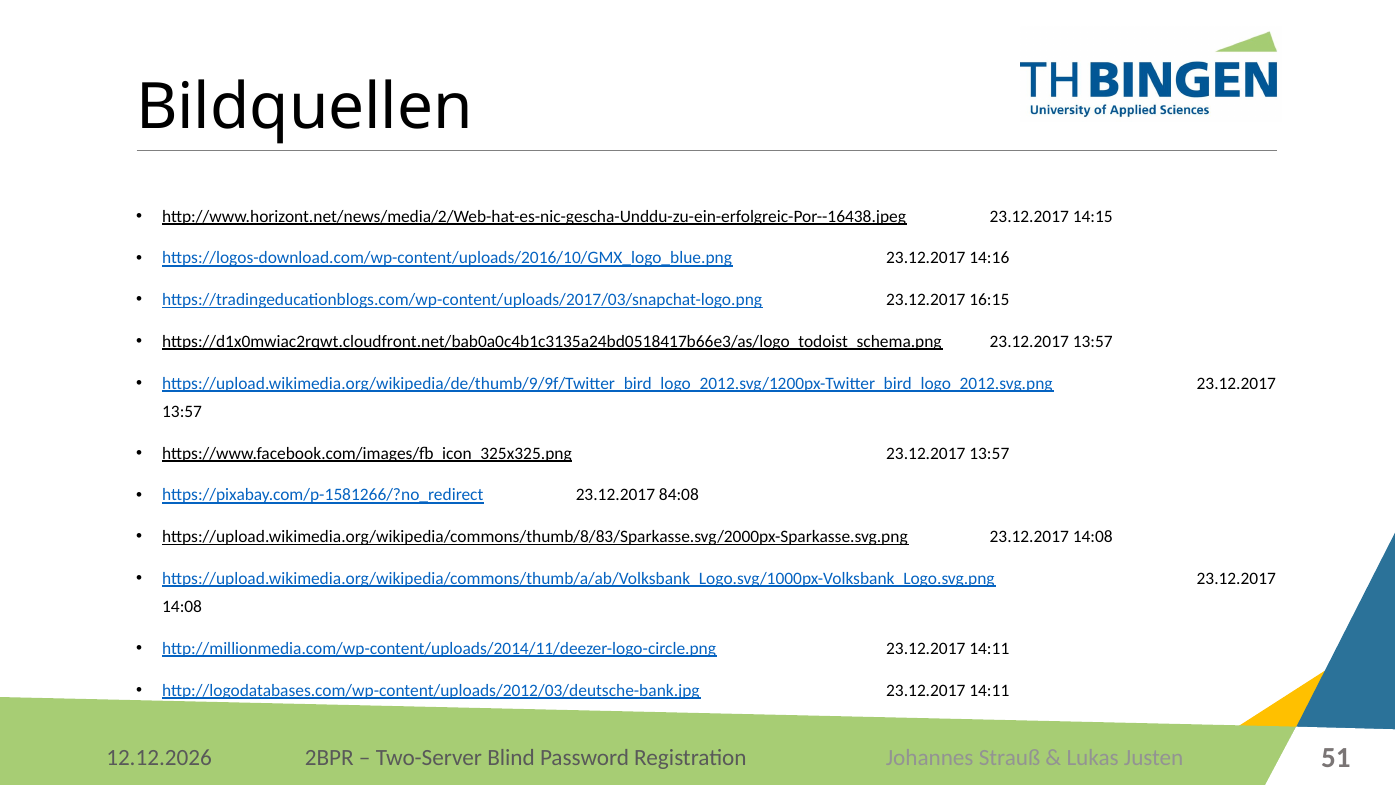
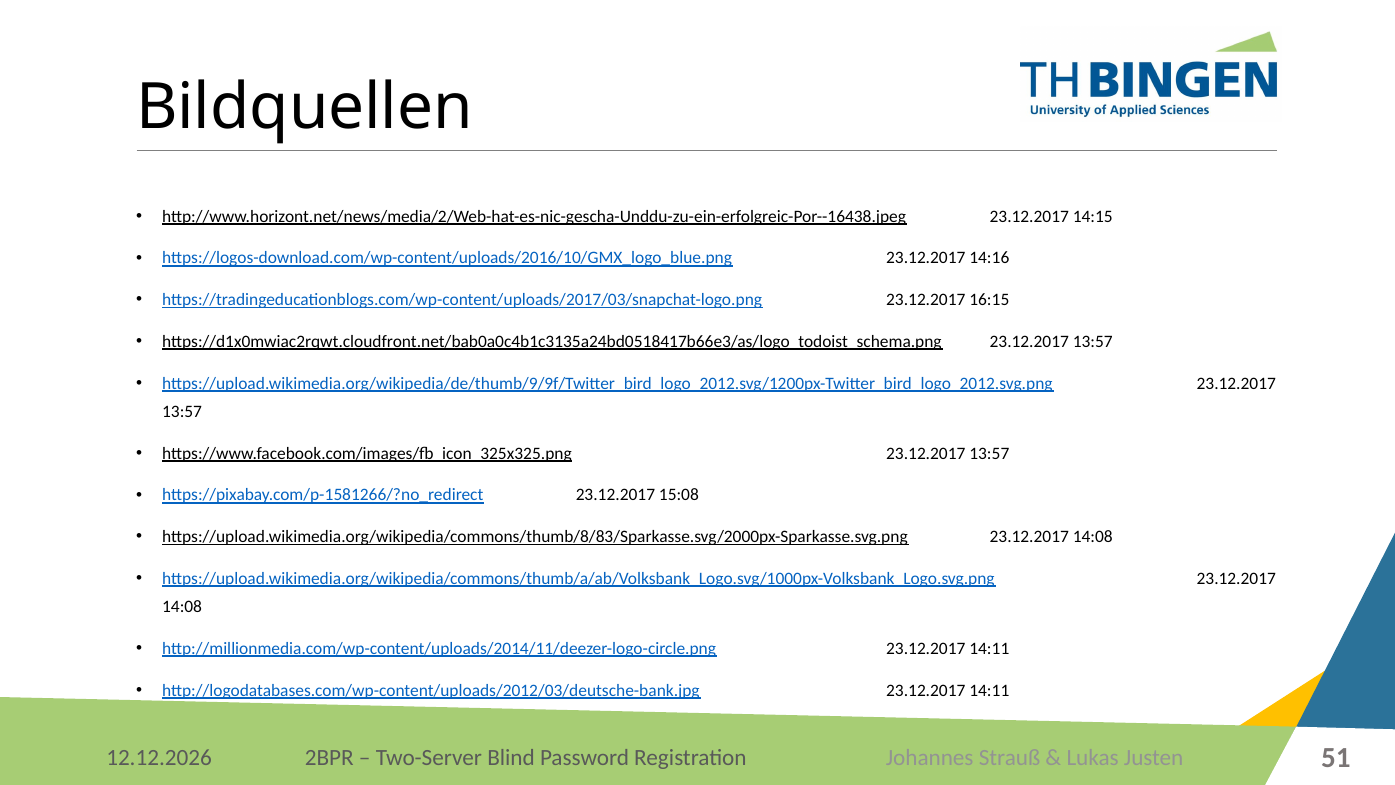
84:08: 84:08 -> 15:08 (679, 495)
